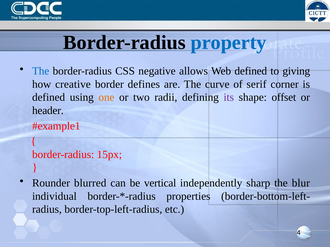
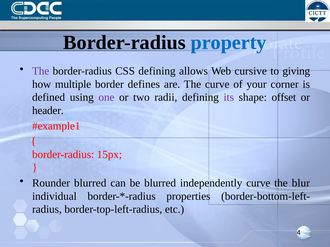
The colour: blue -> purple (41, 71)
CSS negative: negative -> defining (157, 71)
Web defined: defined -> cursive (251, 71)
creative: creative -> multiple (73, 84)
serif: serif -> your (257, 84)
one colour: orange -> purple (106, 98)
be vertical: vertical -> blurred (160, 183)
independently sharp: sharp -> curve (258, 183)
